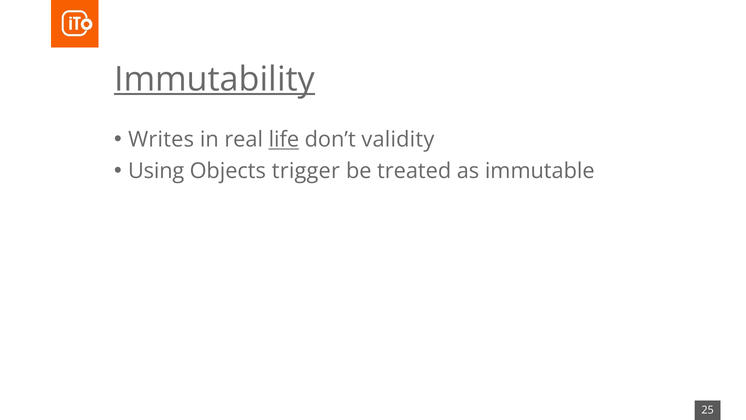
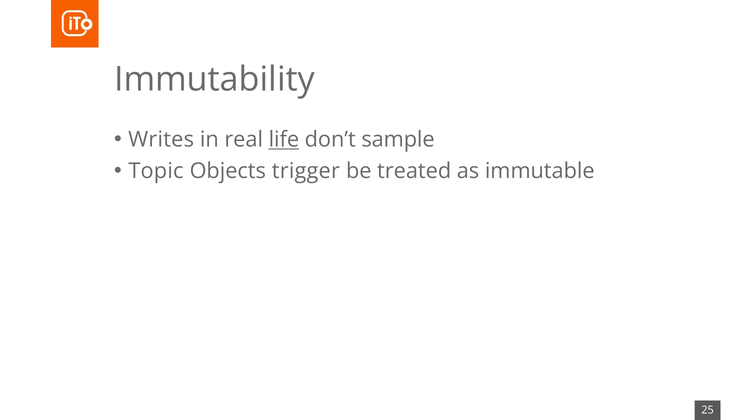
Immutability underline: present -> none (215, 79)
validity: validity -> sample (398, 139)
Using: Using -> Topic (156, 171)
